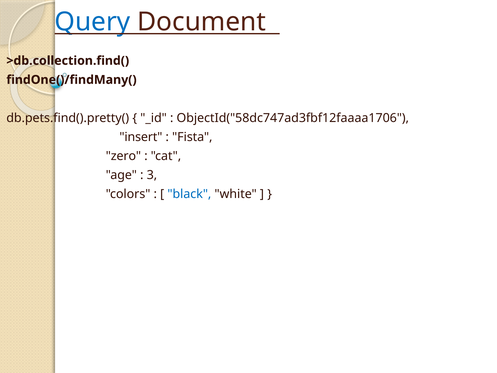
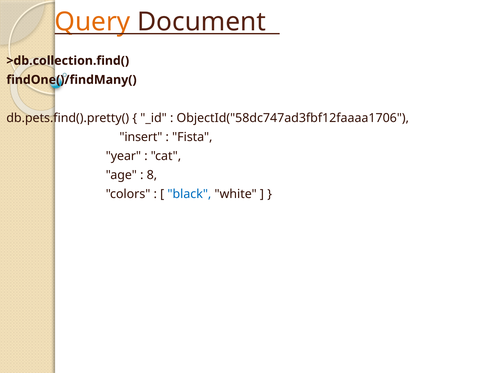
Query colour: blue -> orange (92, 22)
zero: zero -> year (123, 156)
3: 3 -> 8 (152, 175)
